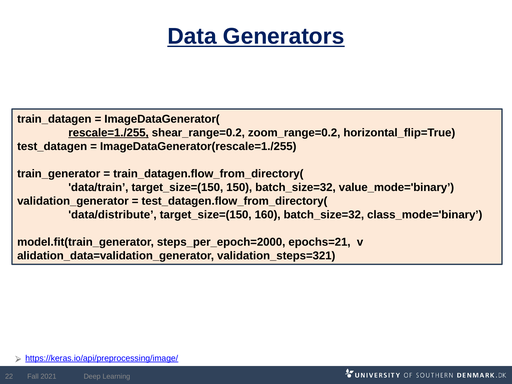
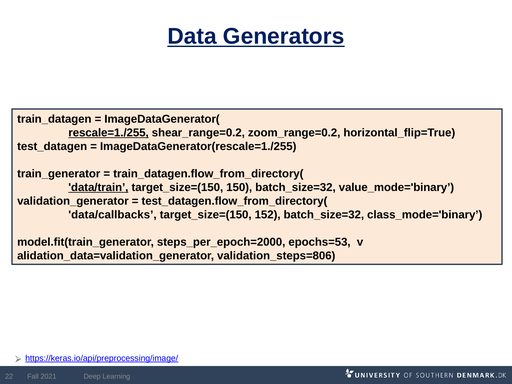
data/train underline: none -> present (98, 187)
data/distribute: data/distribute -> data/callbacks (112, 215)
160: 160 -> 152 (268, 215)
epochs=21: epochs=21 -> epochs=53 (320, 242)
validation_steps=321: validation_steps=321 -> validation_steps=806 (276, 256)
